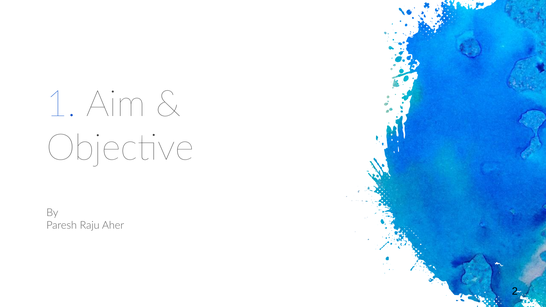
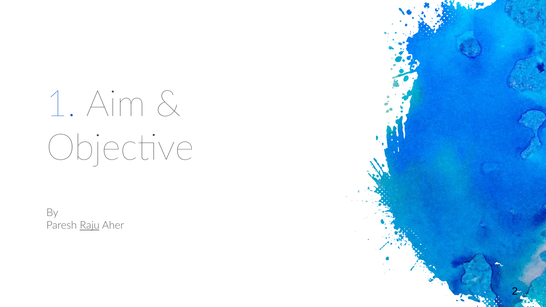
Raju underline: none -> present (90, 225)
